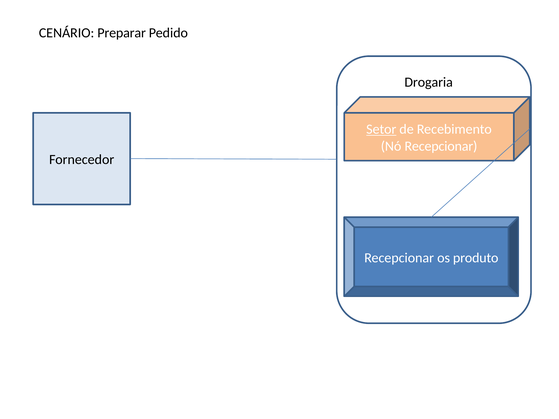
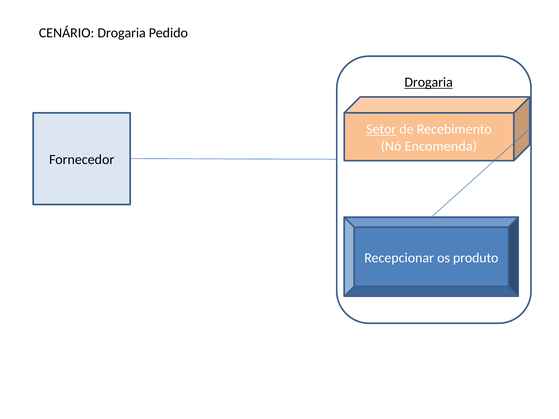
CENÁRIO Preparar: Preparar -> Drogaria (122, 33)
Drogaria underline: none -> present (429, 82)
Nó Recepcionar: Recepcionar -> Encomenda (441, 146)
